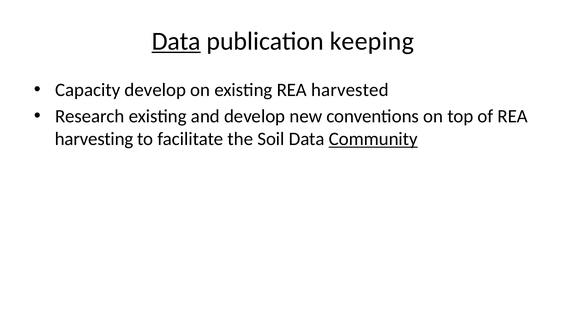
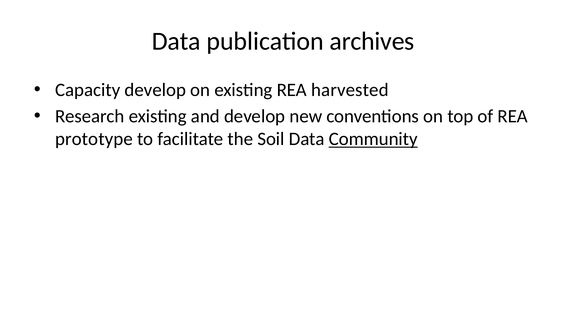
Data underline: present -> none (176, 41)
keeping: keeping -> archives (372, 41)
harvesting: harvesting -> prototype (94, 139)
